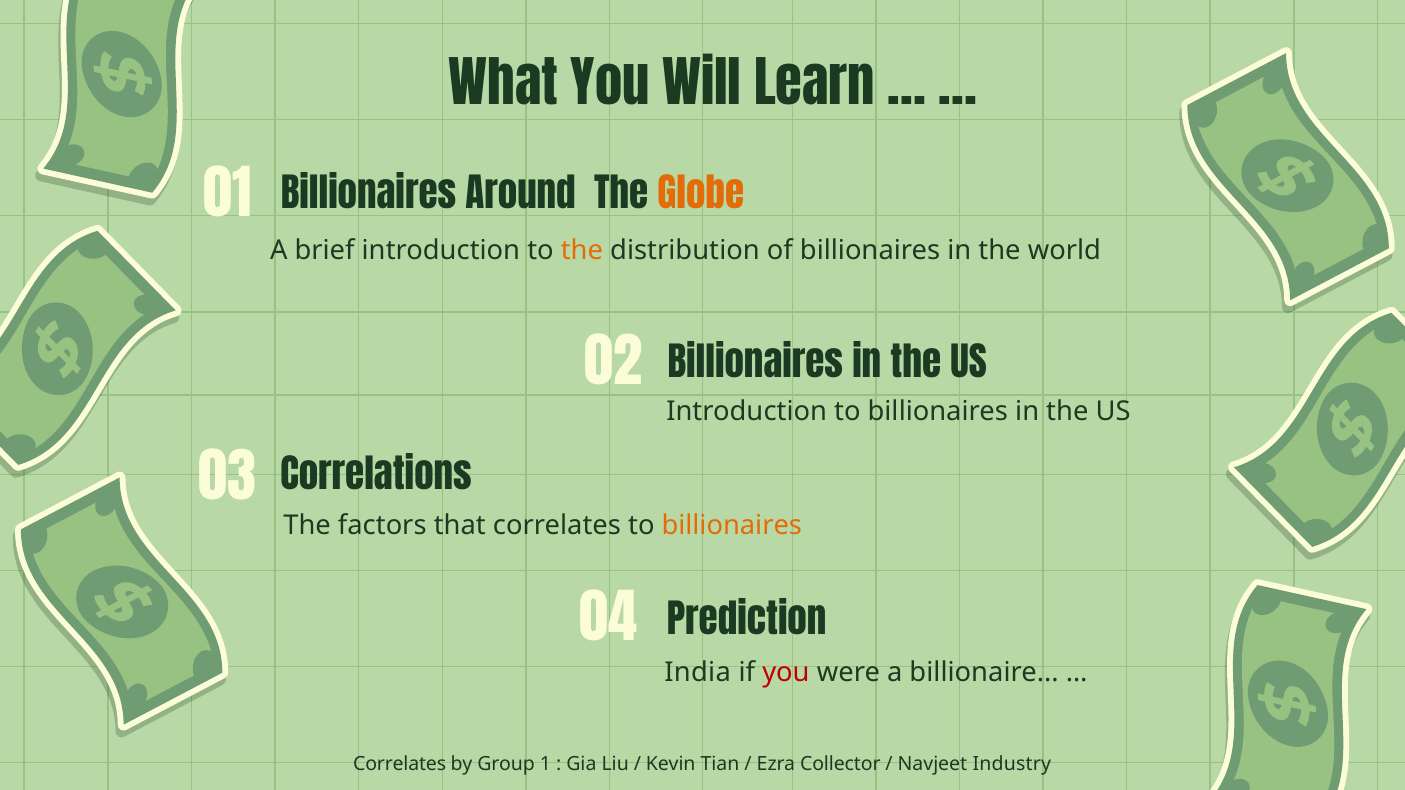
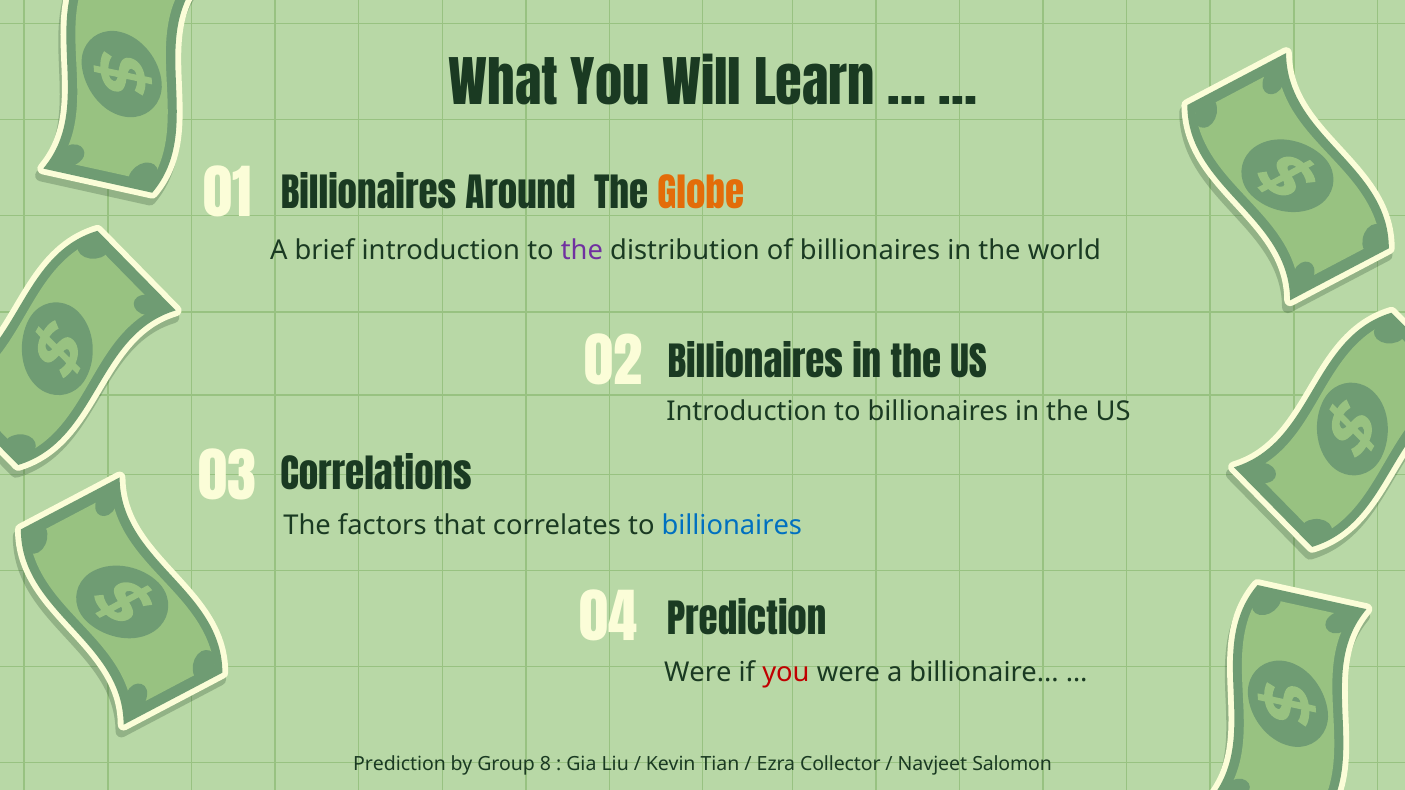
the colour: orange -> purple (582, 250)
billionaires colour: orange -> blue (732, 526)
India: India -> Were (698, 673)
Correlates: Correlates -> Prediction (400, 765)
1: 1 -> 8 (546, 765)
Industry: Industry -> Salomon (1012, 765)
